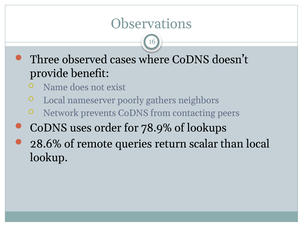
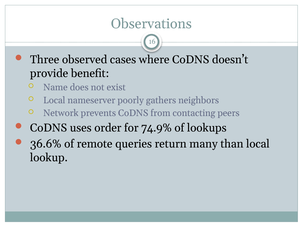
78.9%: 78.9% -> 74.9% (157, 128)
28.6%: 28.6% -> 36.6% (46, 144)
scalar: scalar -> many (203, 144)
